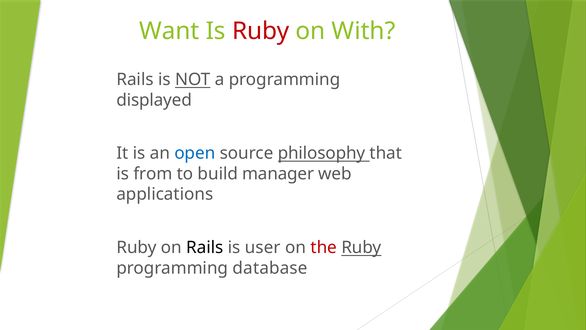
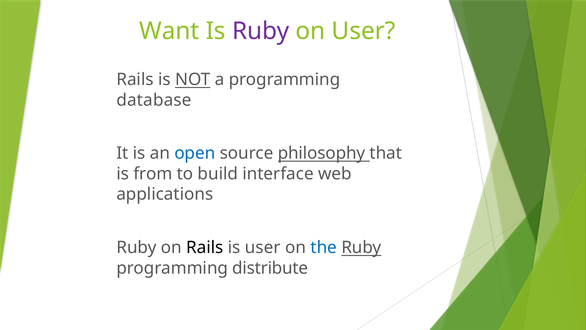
Ruby colour: red -> purple (261, 31)
on With: With -> User (364, 31)
displayed: displayed -> database (154, 100)
manager: manager -> interface (278, 174)
the colour: red -> blue (324, 247)
database: database -> distribute (270, 268)
